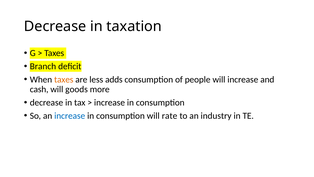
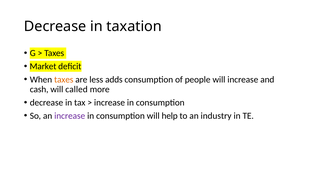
Branch: Branch -> Market (43, 66)
goods: goods -> called (77, 89)
increase colour: blue -> purple (70, 116)
rate: rate -> help (170, 116)
